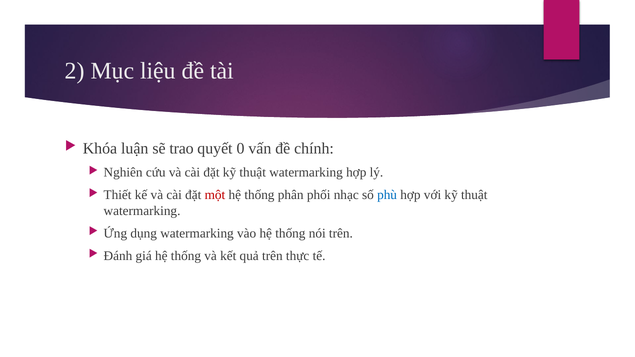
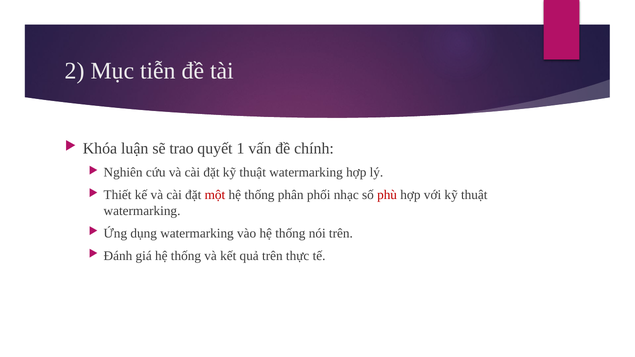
liệu: liệu -> tiễn (158, 71)
0: 0 -> 1 (240, 149)
phù colour: blue -> red (387, 195)
